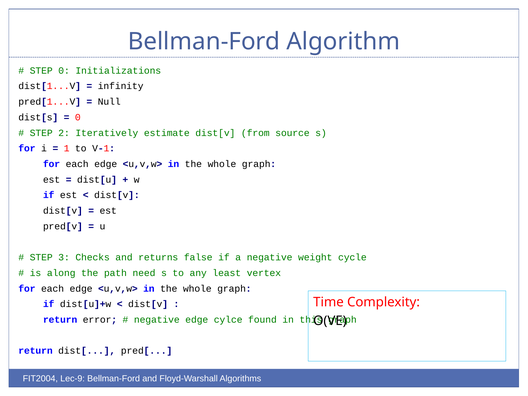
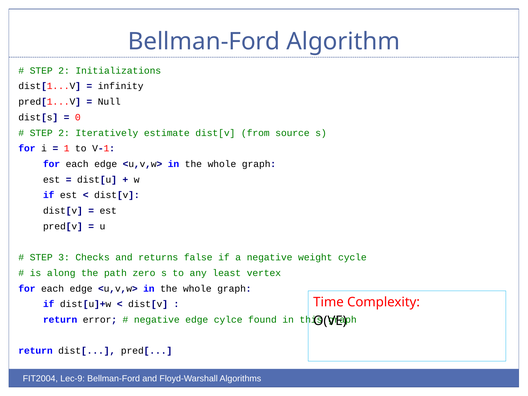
0: 0 -> 2 (64, 71)
need: need -> zero (144, 273)
